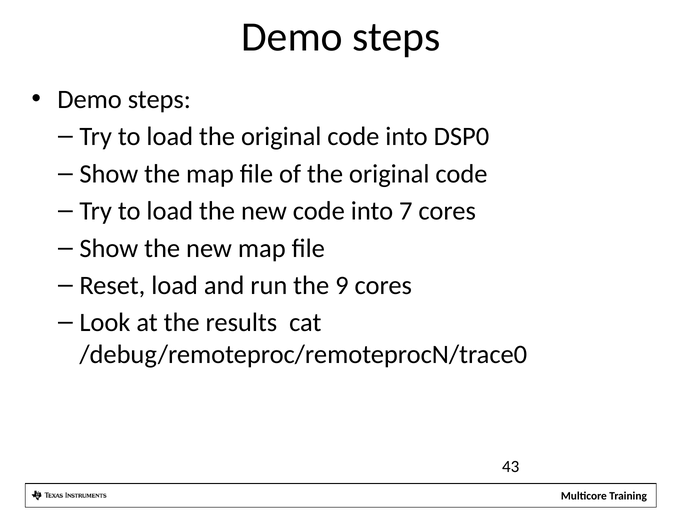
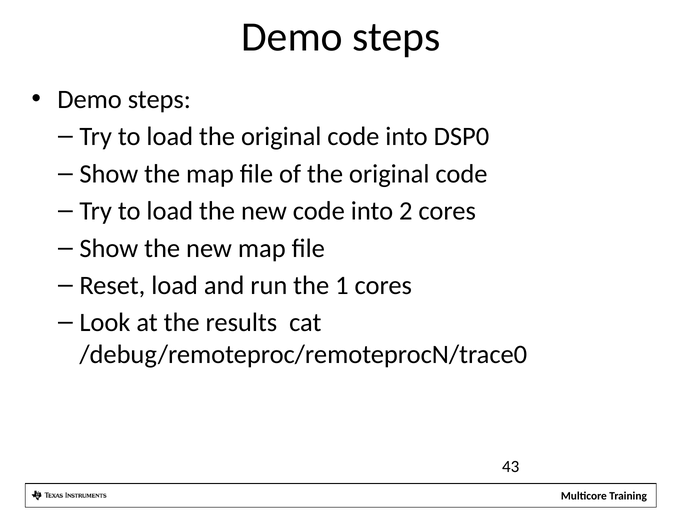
7: 7 -> 2 (406, 211)
9: 9 -> 1 (342, 285)
